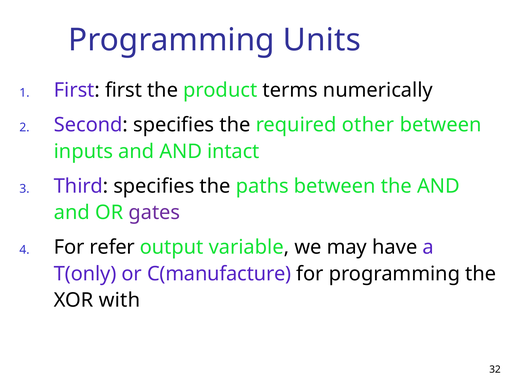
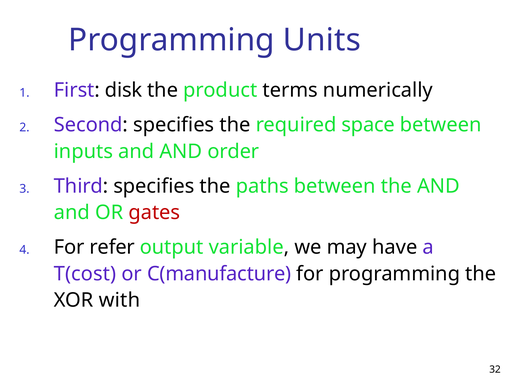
First first: first -> disk (124, 90)
other: other -> space (368, 125)
intact: intact -> order (233, 151)
gates colour: purple -> red (154, 212)
T(only: T(only -> T(cost (85, 274)
